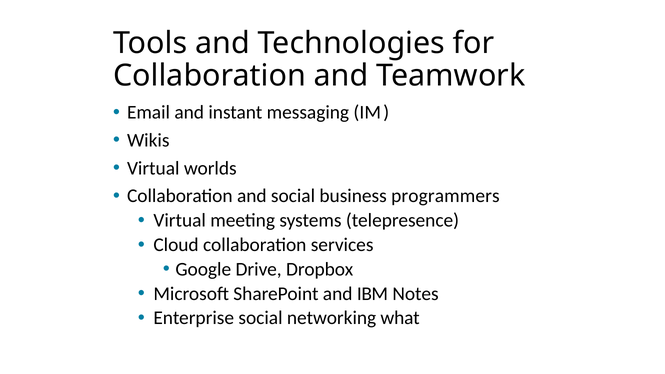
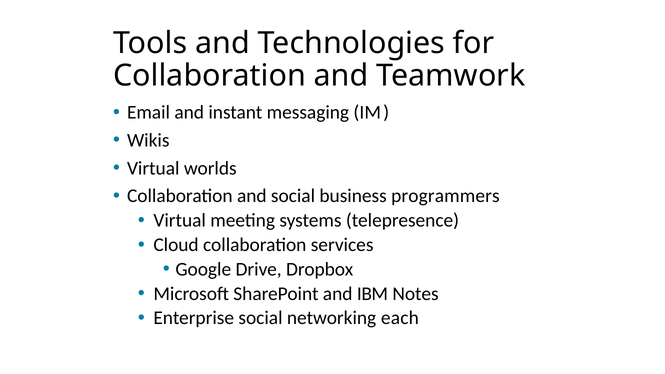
what: what -> each (400, 318)
